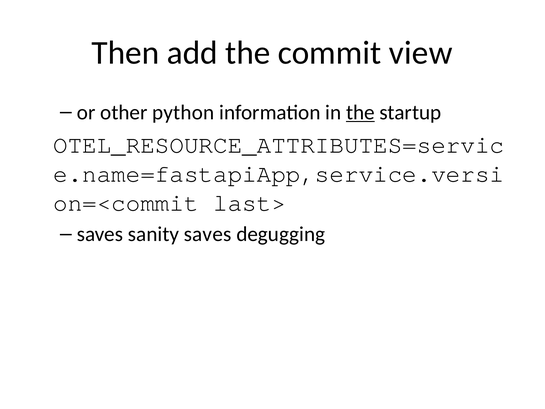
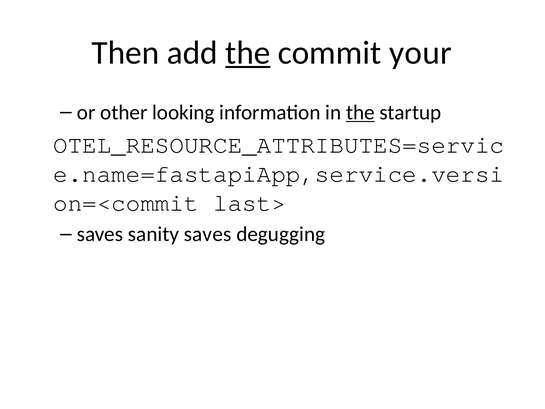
the underline: none -> present (248, 53)
view: view -> your (421, 53)
python: python -> looking (183, 112)
